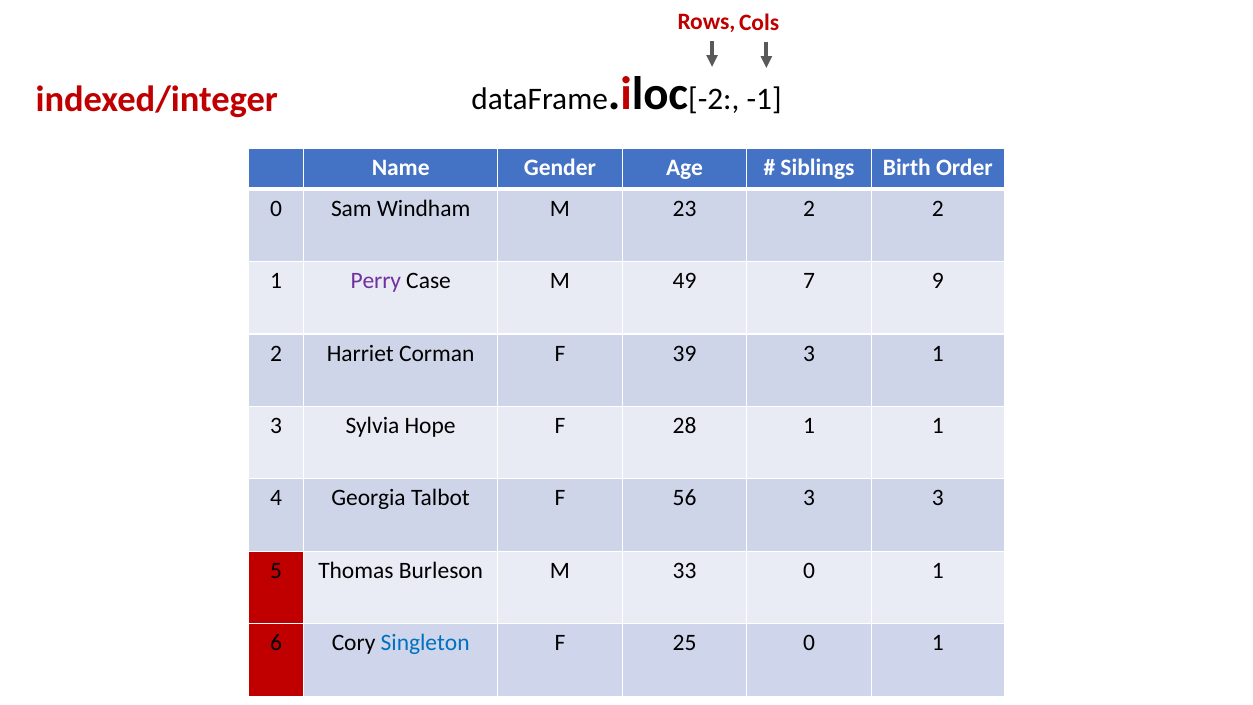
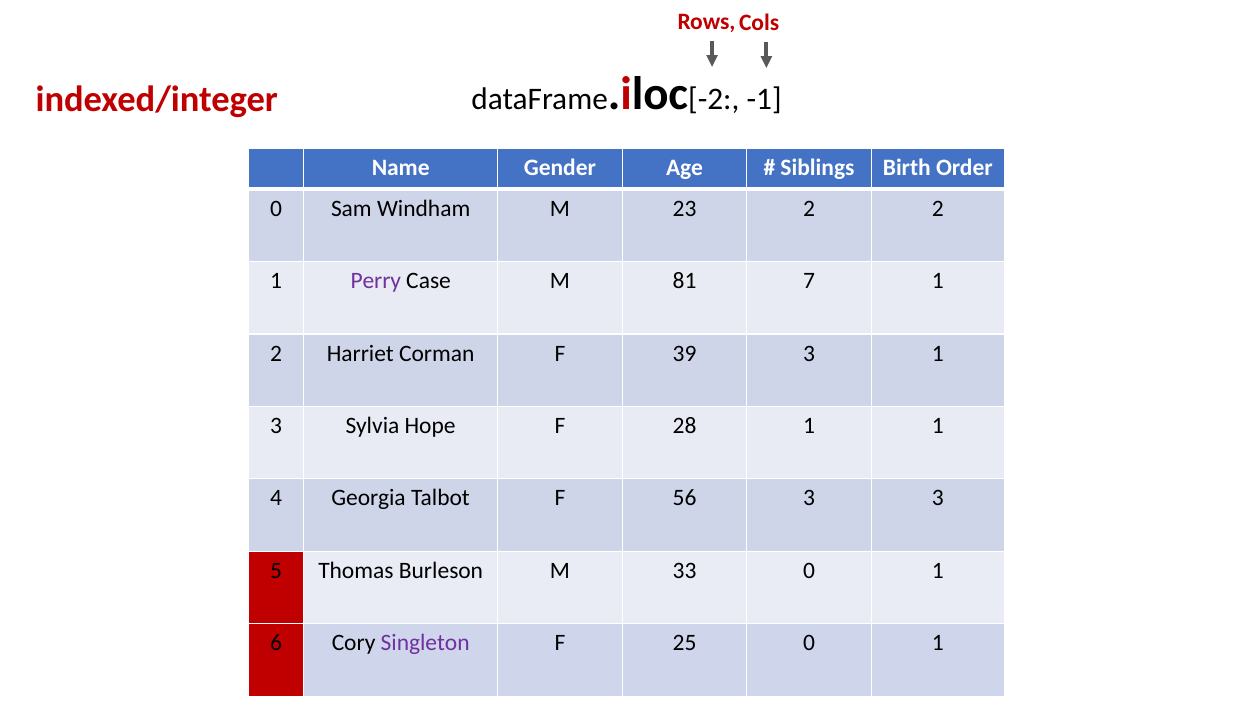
49: 49 -> 81 (685, 281)
7 9: 9 -> 1 (938, 281)
Singleton colour: blue -> purple (425, 643)
